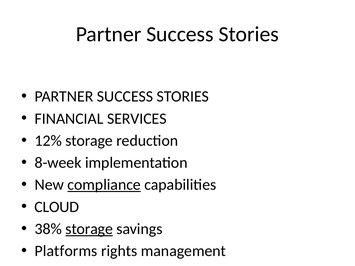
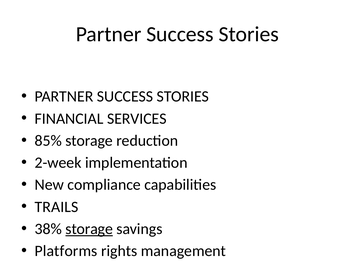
12%: 12% -> 85% (48, 141)
8-week: 8-week -> 2-week (58, 163)
compliance underline: present -> none (104, 185)
CLOUD: CLOUD -> TRAILS (57, 207)
